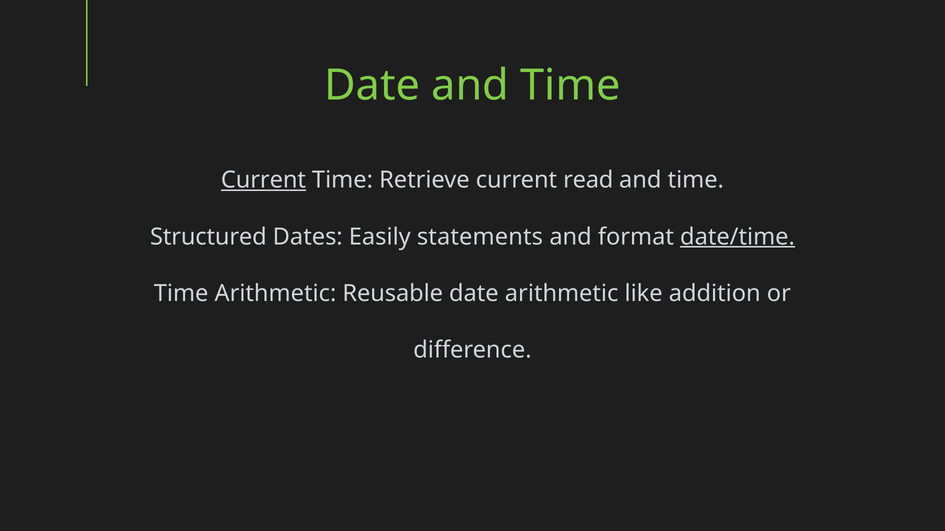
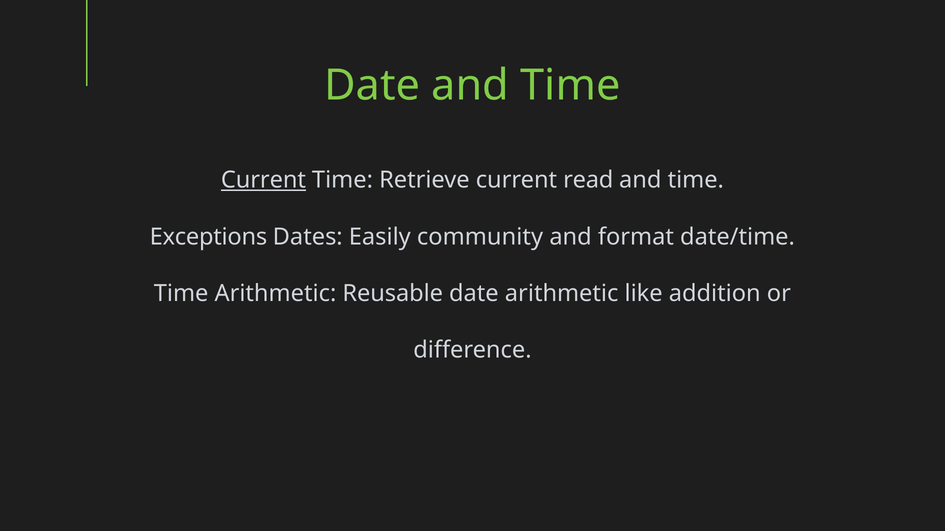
Structured: Structured -> Exceptions (208, 237)
statements: statements -> community (480, 237)
date/time underline: present -> none (737, 237)
